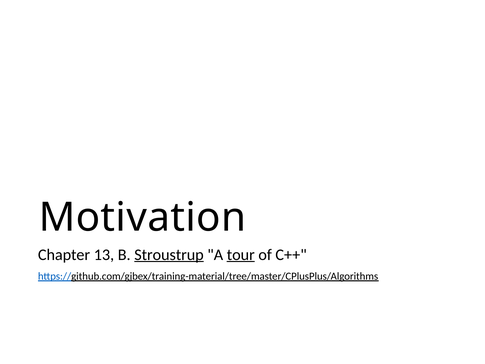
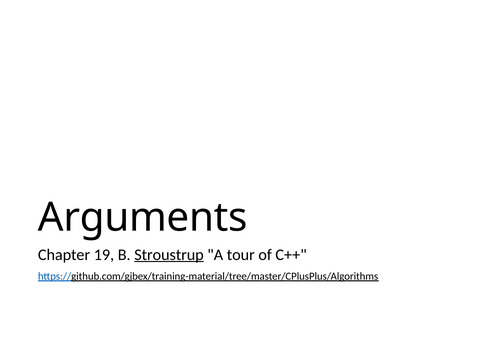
Motivation: Motivation -> Arguments (143, 217)
13: 13 -> 19 (104, 255)
tour underline: present -> none (241, 255)
